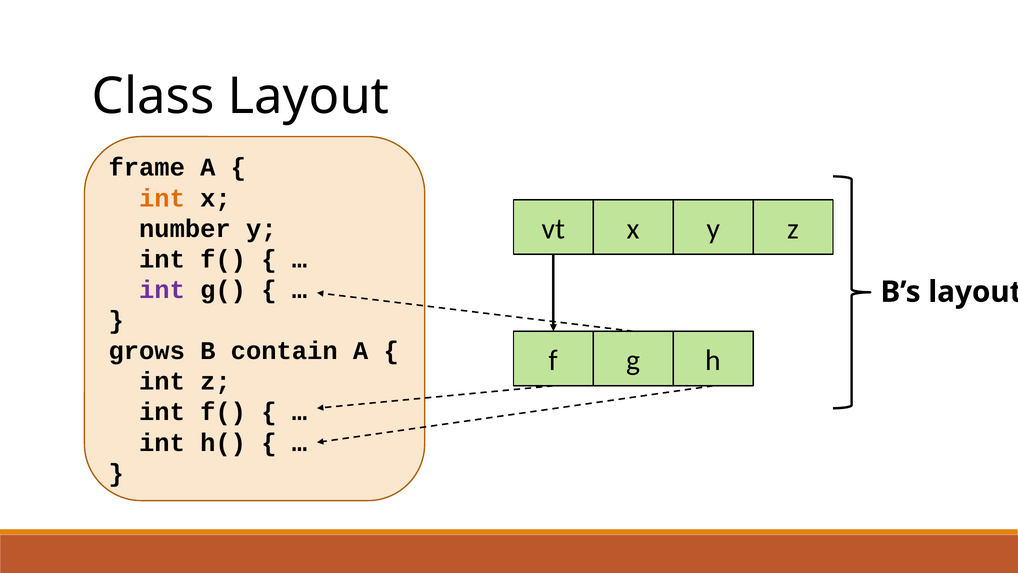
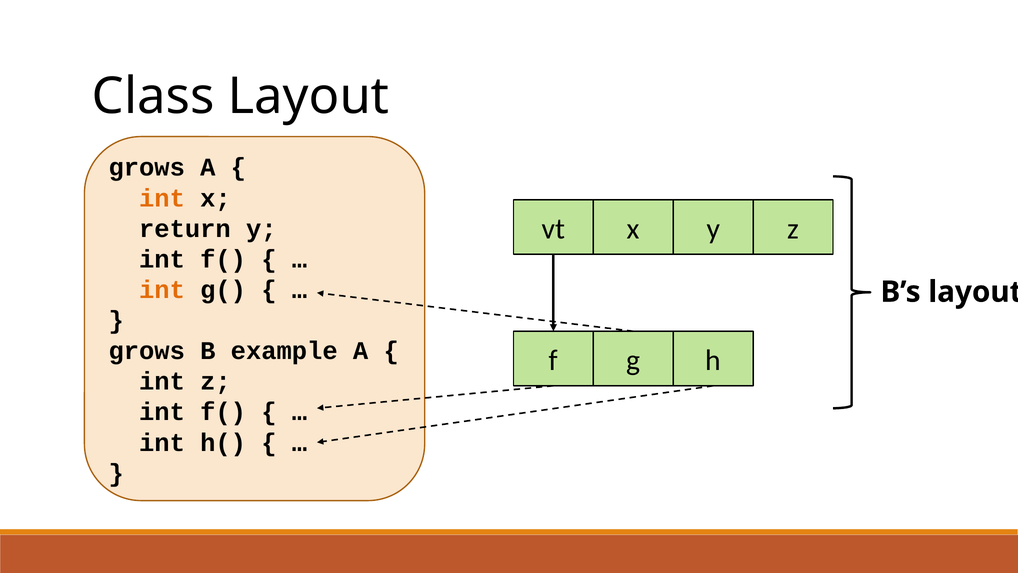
frame: frame -> grows (147, 167)
number: number -> return (185, 229)
int colour: purple -> orange (162, 290)
contain: contain -> example (284, 351)
